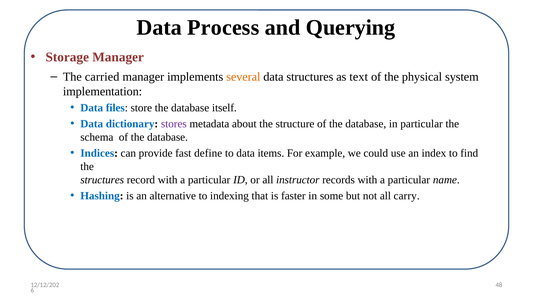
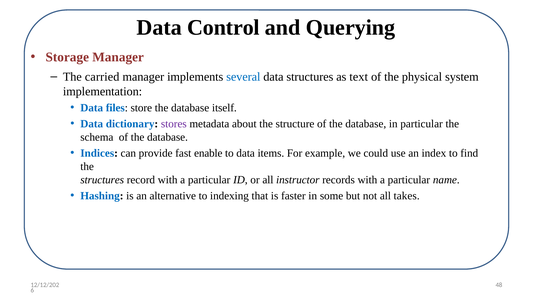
Process: Process -> Control (223, 28)
several colour: orange -> blue (243, 77)
define: define -> enable (208, 153)
carry: carry -> takes (407, 195)
